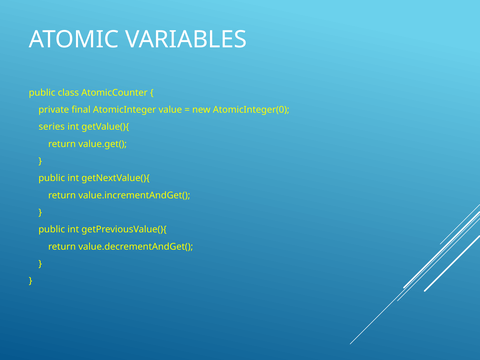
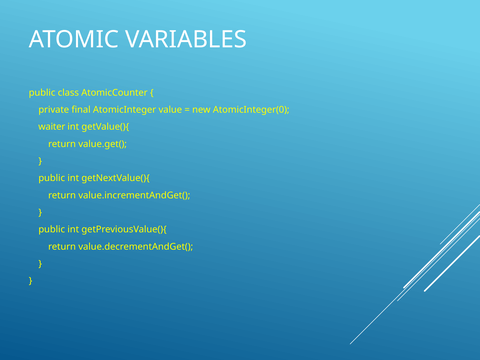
series: series -> waiter (52, 127)
